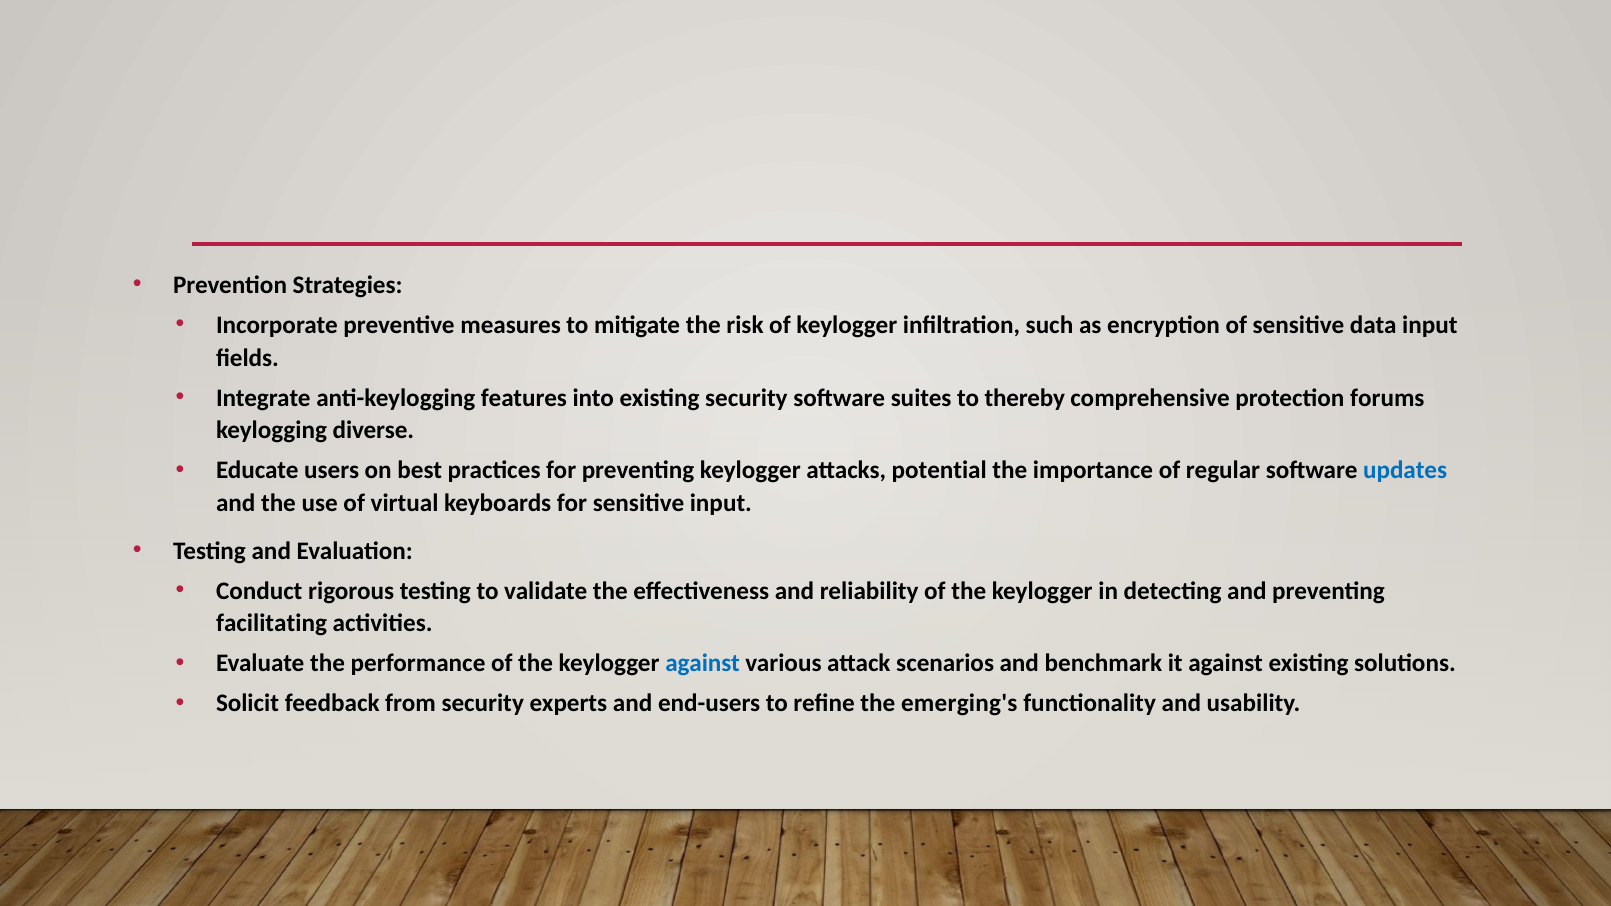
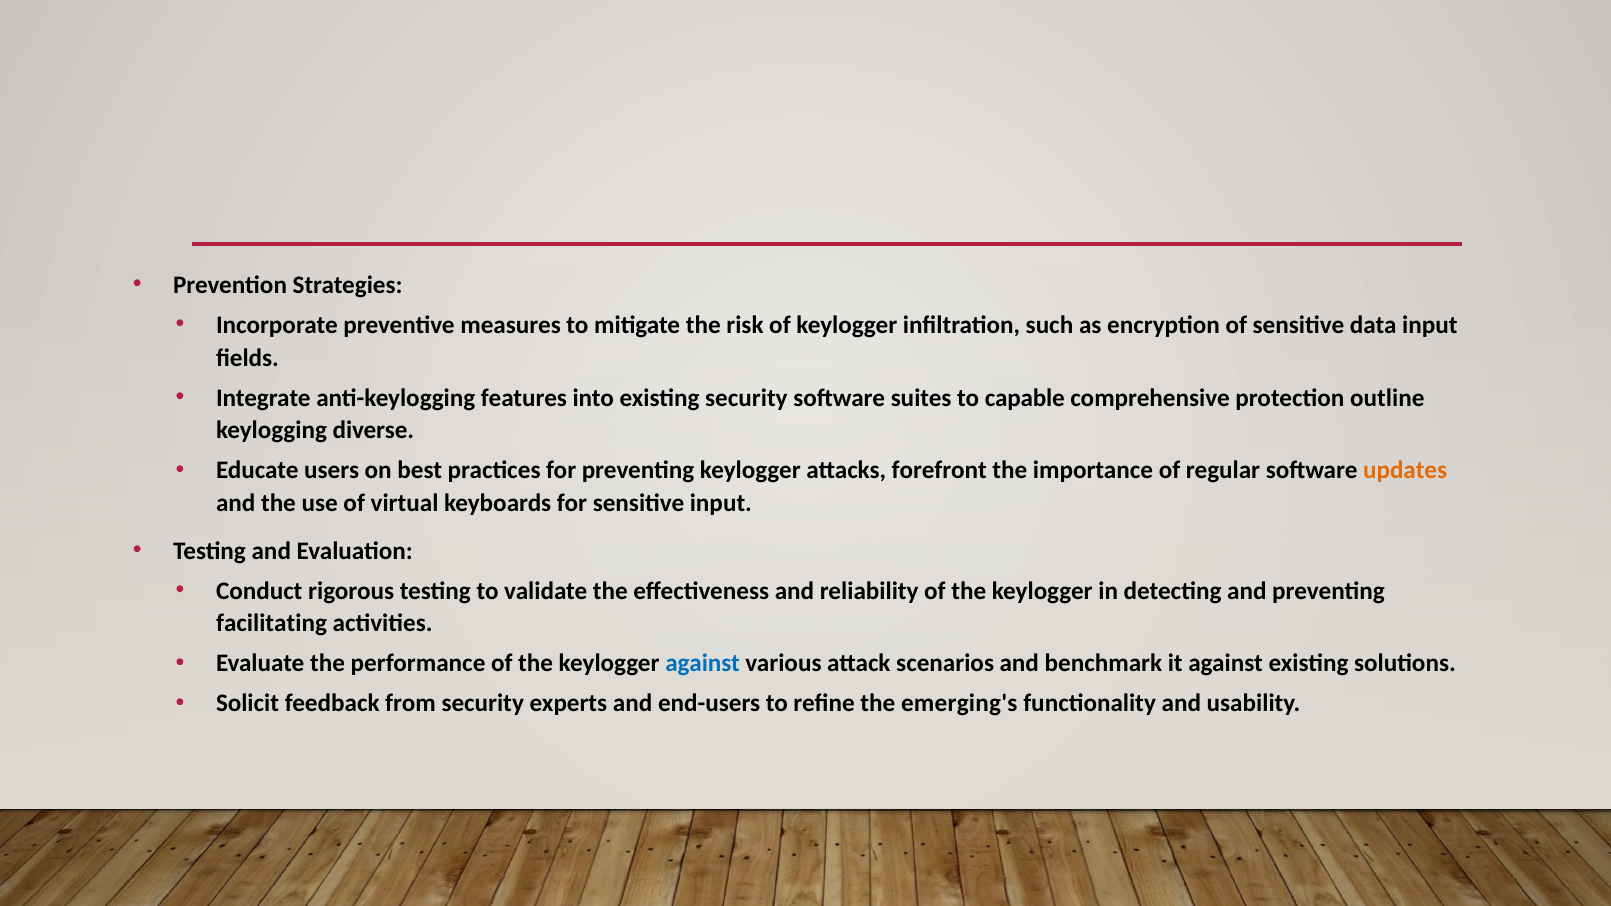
thereby: thereby -> capable (1025, 398)
forums: forums -> outline (1387, 398)
potential: potential -> forefront (939, 471)
updates colour: blue -> orange (1405, 471)
